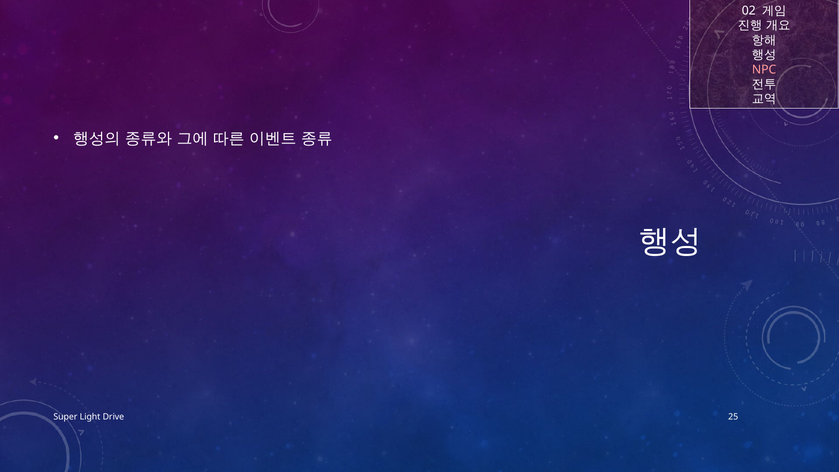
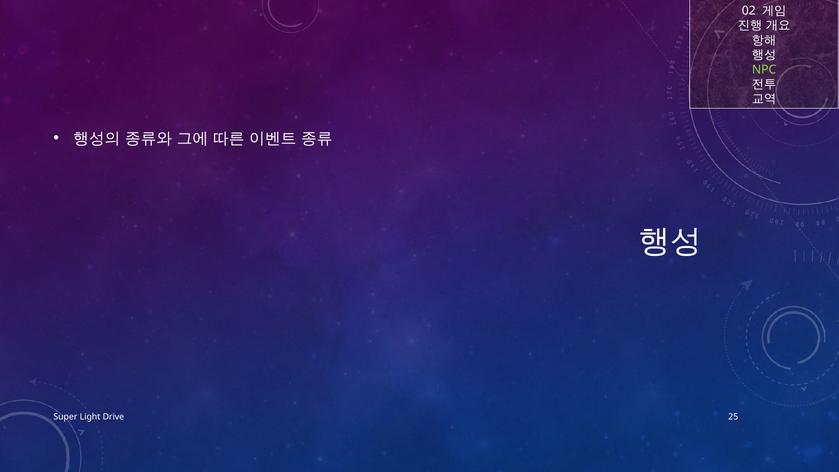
NPC colour: pink -> light green (764, 69)
